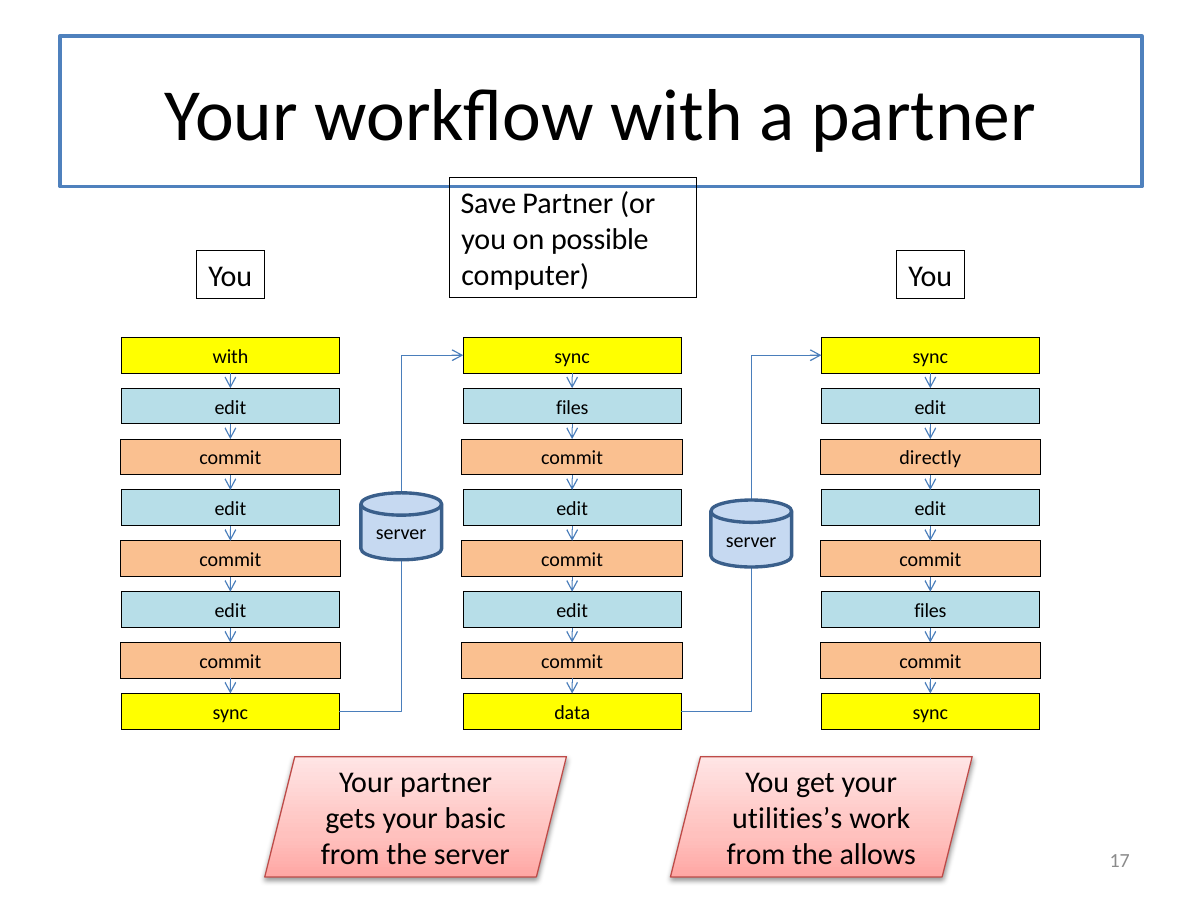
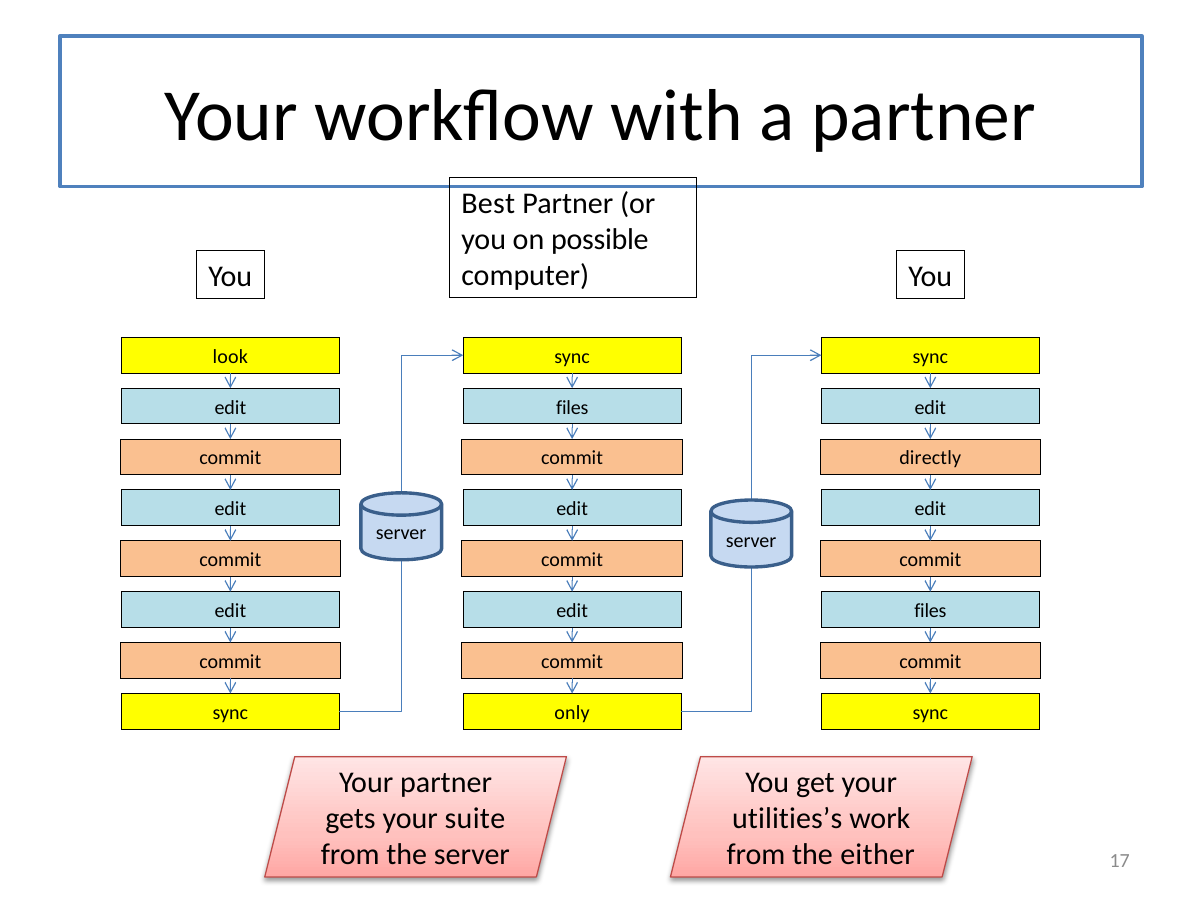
Save: Save -> Best (488, 204)
with: with -> look (230, 356)
data: data -> only (572, 712)
basic: basic -> suite (475, 818)
allows: allows -> either (878, 854)
